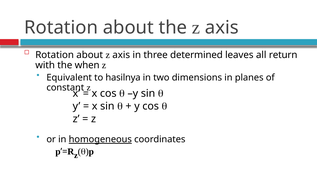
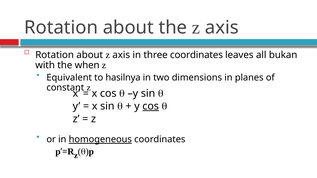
three determined: determined -> coordinates (196, 55)
return: return -> bukan (283, 55)
cos underline: none -> present (151, 106)
